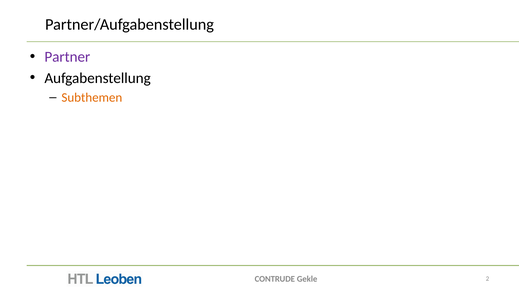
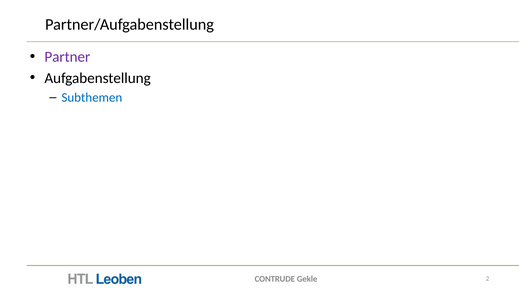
Subthemen colour: orange -> blue (92, 97)
